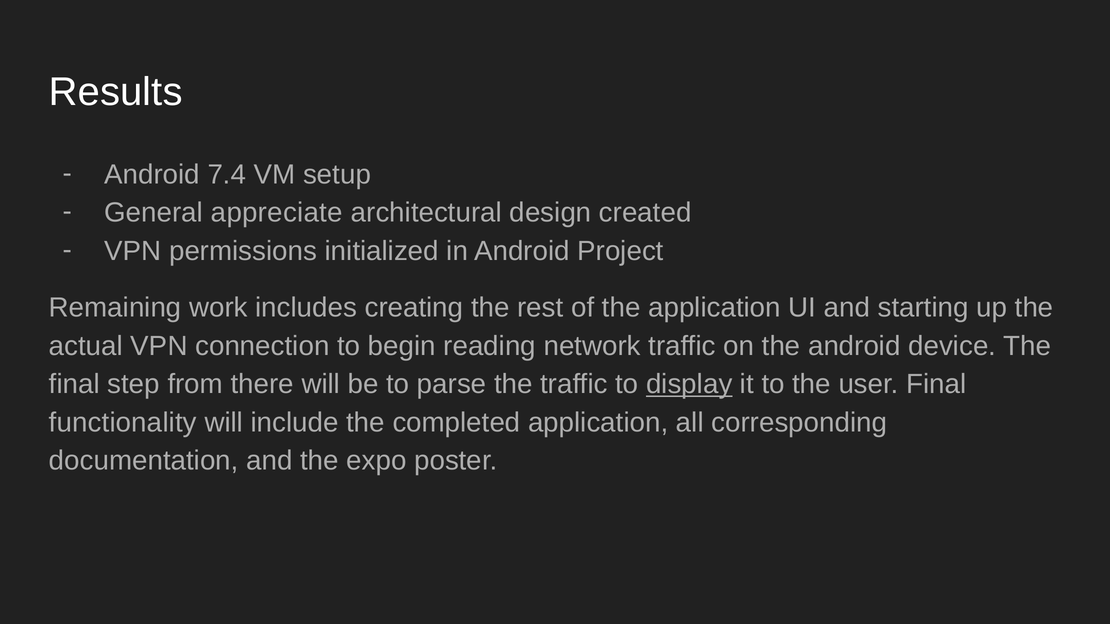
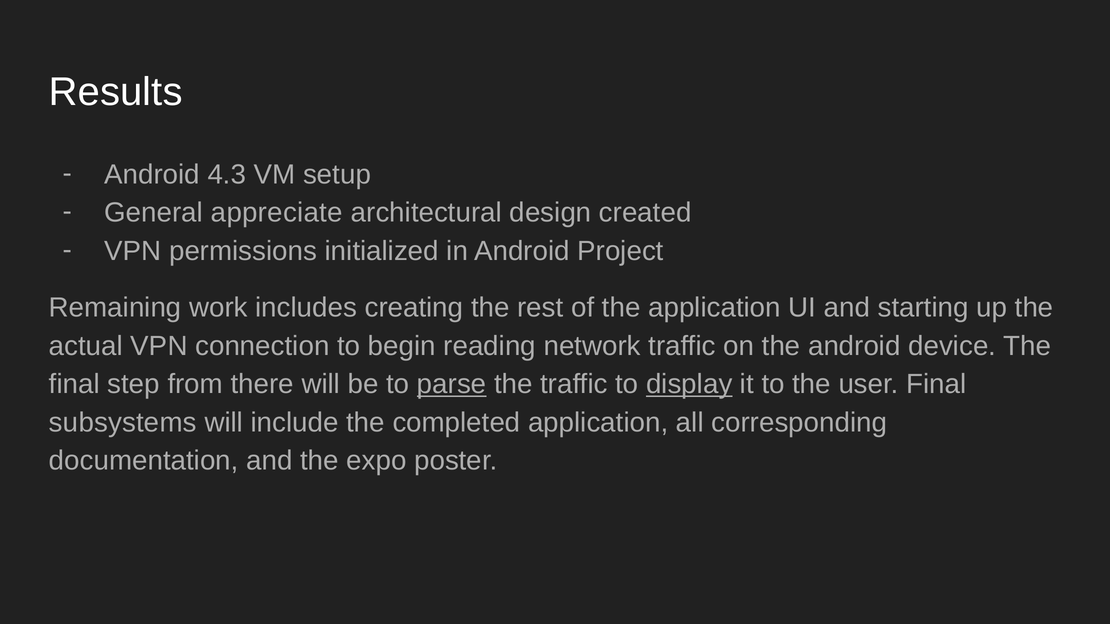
7.4: 7.4 -> 4.3 (227, 175)
parse underline: none -> present (452, 384)
functionality: functionality -> subsystems (123, 423)
